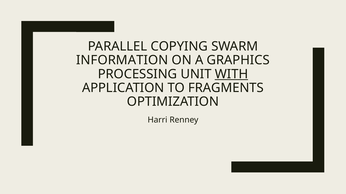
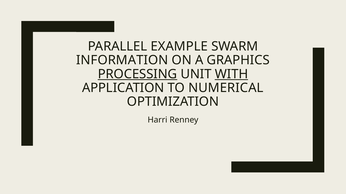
COPYING: COPYING -> EXAMPLE (179, 47)
PROCESSING underline: none -> present (137, 74)
FRAGMENTS: FRAGMENTS -> NUMERICAL (226, 88)
